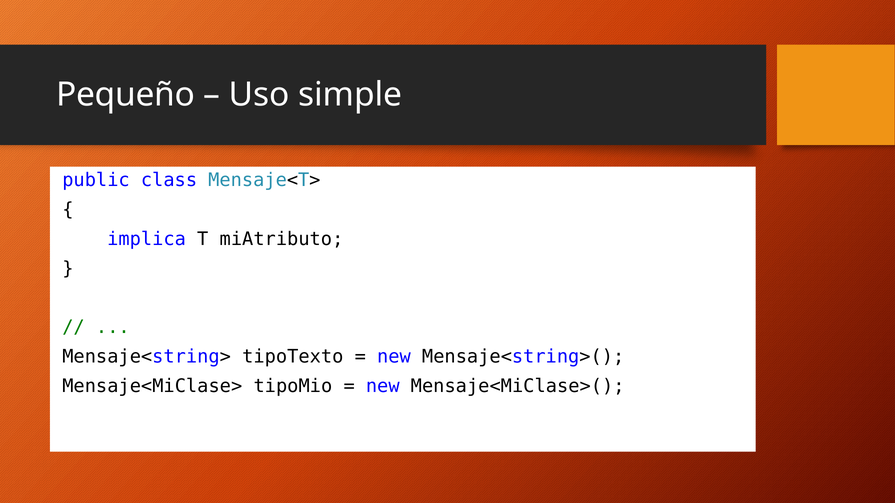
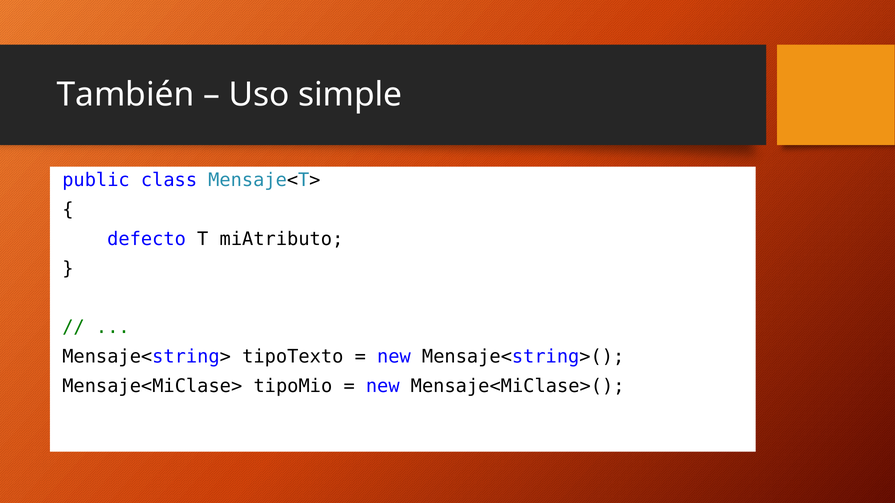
Pequeño: Pequeño -> También (125, 95)
implica: implica -> defecto (147, 239)
